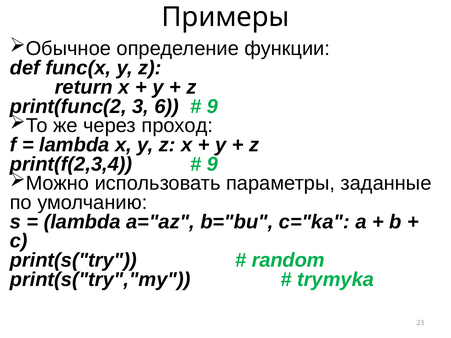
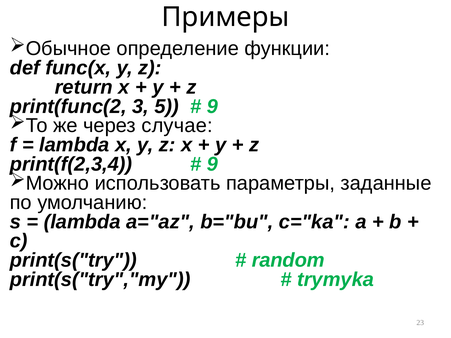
6: 6 -> 5 (167, 106)
проход: проход -> случае (177, 126)
